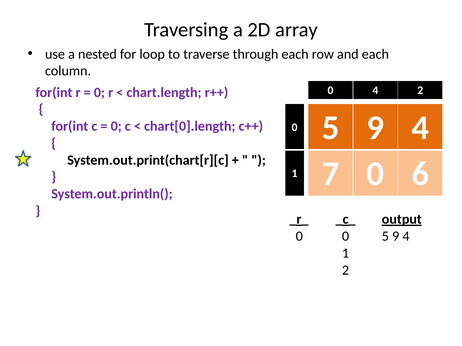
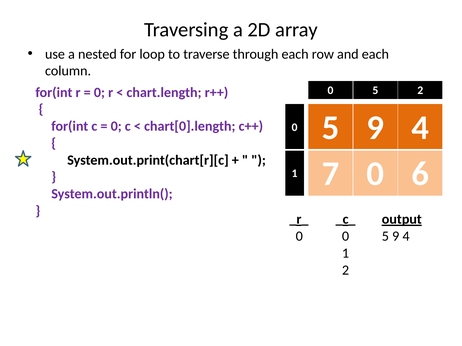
4: 4 -> 5 (375, 90)
